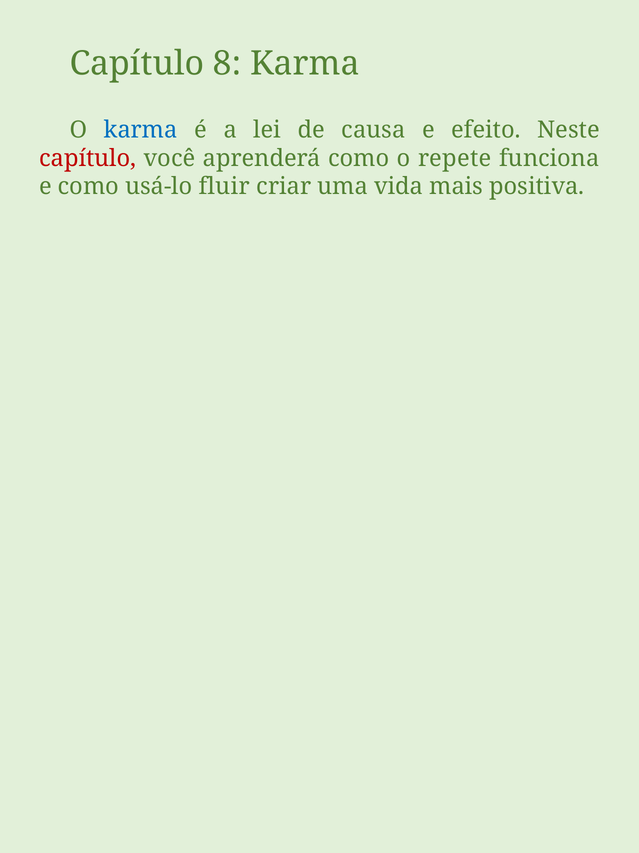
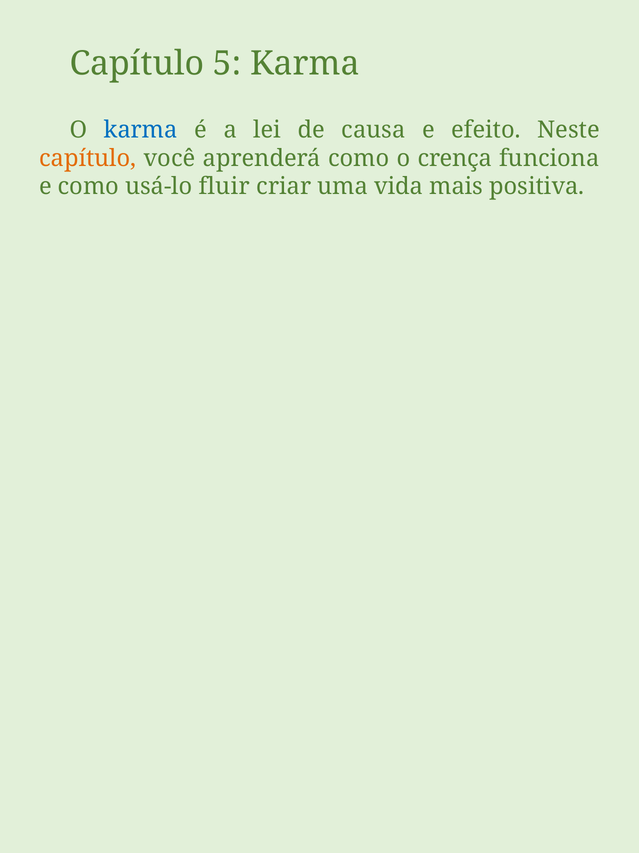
8: 8 -> 5 (227, 63)
capítulo colour: red -> orange (88, 158)
repete: repete -> crença (455, 158)
